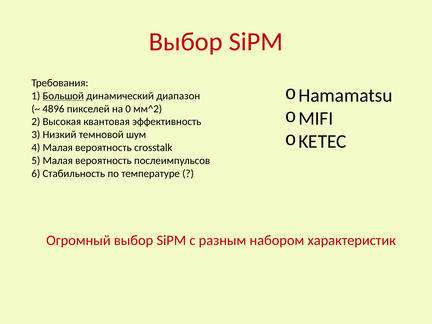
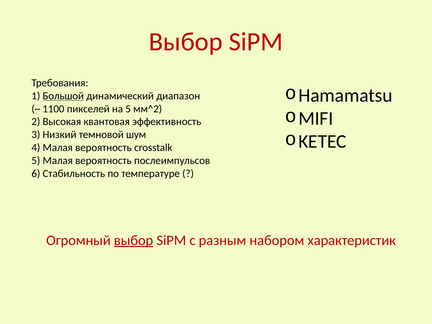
4896: 4896 -> 1100 (53, 109)
на 0: 0 -> 5 (128, 109)
выбор underline: none -> present (134, 240)
